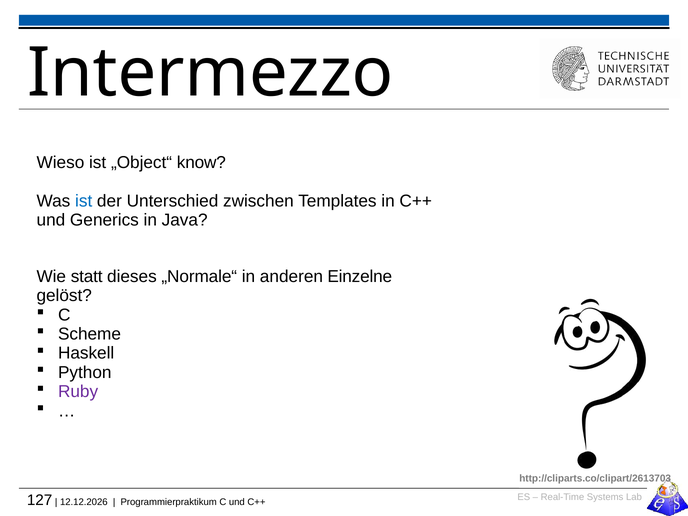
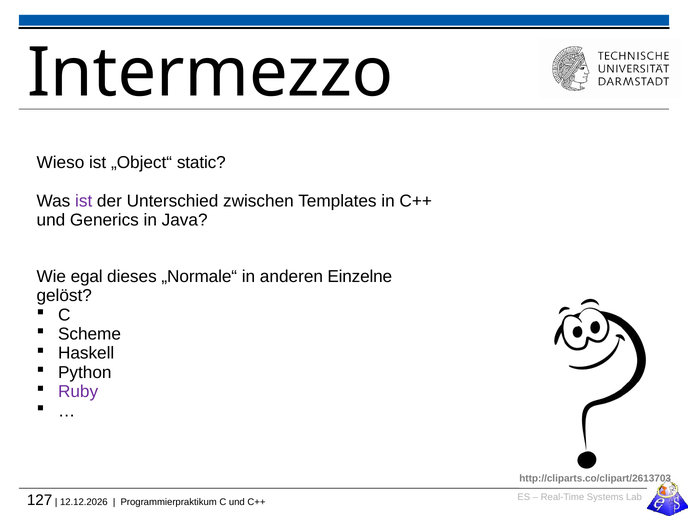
know: know -> static (201, 163)
ist colour: blue -> purple (84, 201)
statt: statt -> egal (87, 276)
